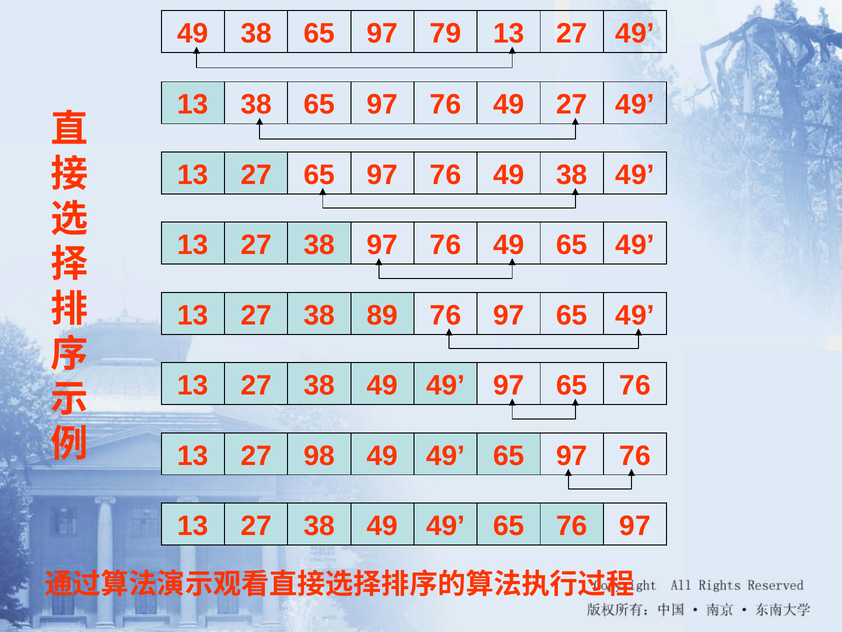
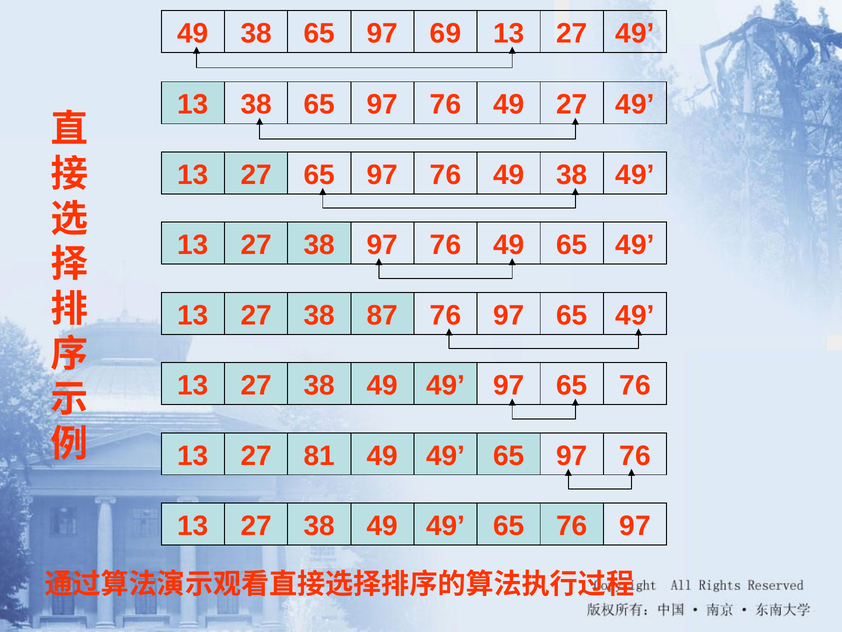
79: 79 -> 69 (446, 34)
89: 89 -> 87 (382, 315)
98: 98 -> 81 (319, 455)
